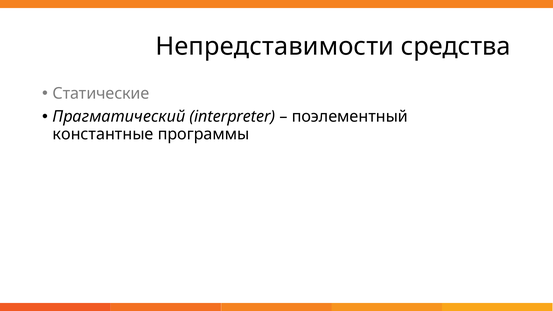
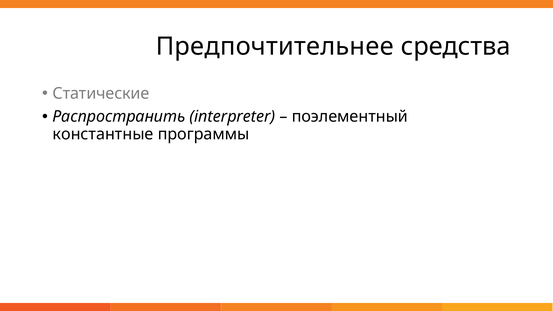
Непредставимости: Непредставимости -> Предпочтительнее (275, 46)
Прагматический: Прагматический -> Распространить (119, 117)
